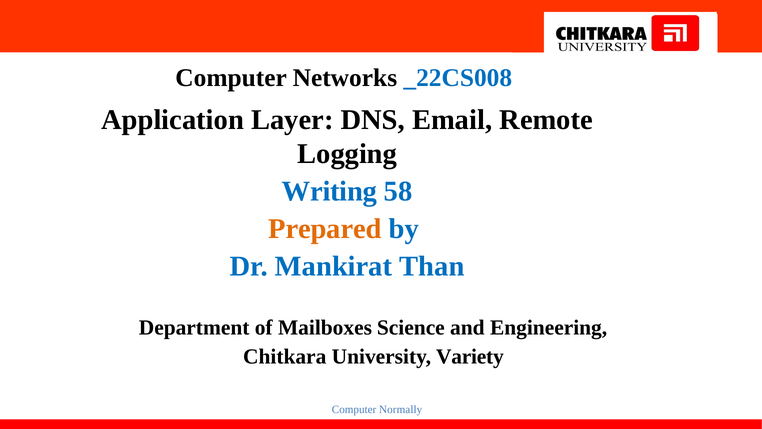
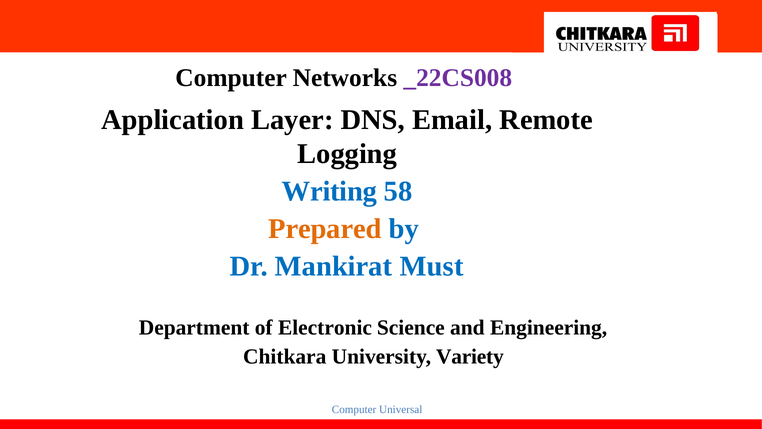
_22CS008 colour: blue -> purple (458, 78)
Than: Than -> Must (432, 266)
Mailboxes: Mailboxes -> Electronic (325, 327)
Normally: Normally -> Universal (401, 409)
